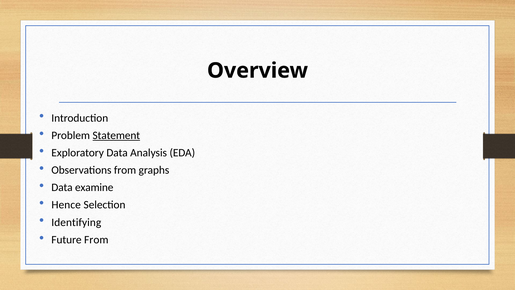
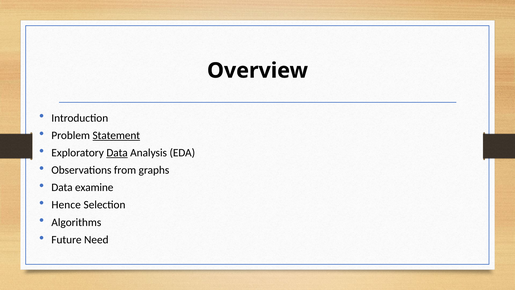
Data underline: none -> present (117, 153)
Identifying: Identifying -> Algorithms (76, 222)
Future From: From -> Need (96, 239)
